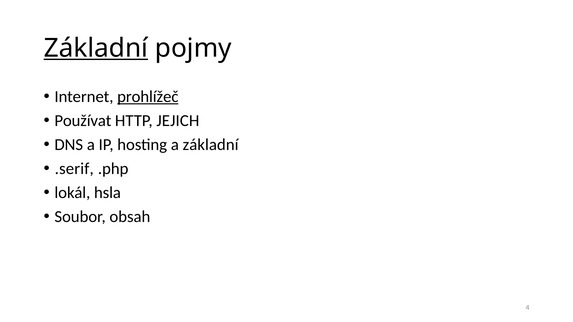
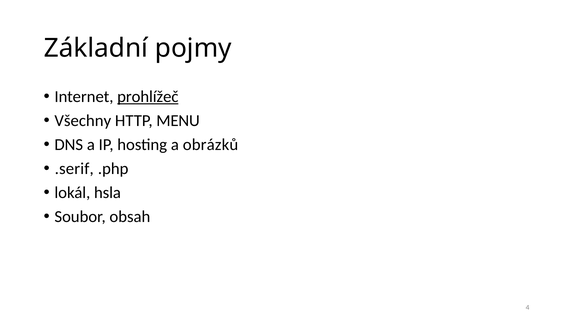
Základní underline: present -> none (96, 48)
Používat: Používat -> Všechny (83, 121)
JEJICH: JEJICH -> MENU (178, 121)
a základní: základní -> obrázků (211, 145)
